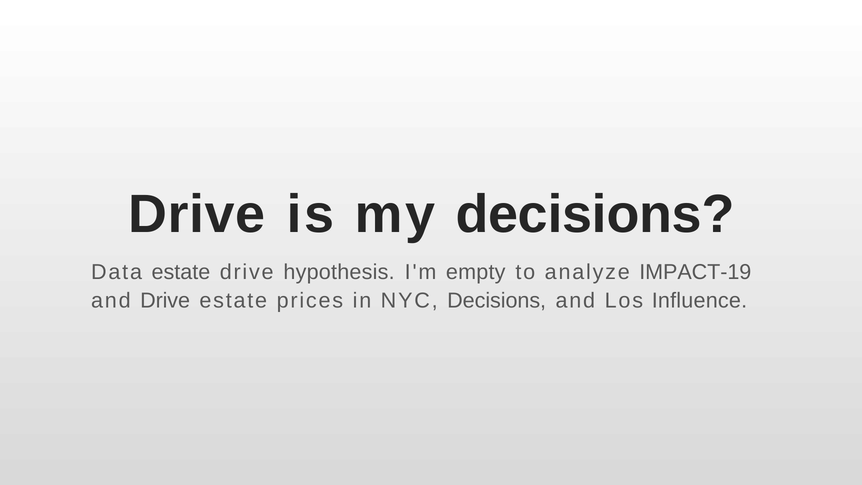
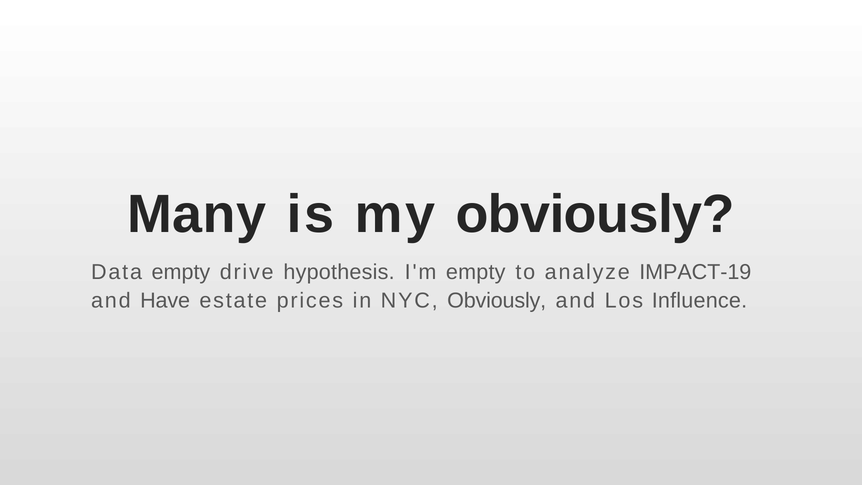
Drive: Drive -> Many (197, 214)
my decisions: decisions -> obviously (595, 214)
Data estate: estate -> empty (181, 272)
and Drive: Drive -> Have (165, 300)
NYC Decisions: Decisions -> Obviously (497, 300)
